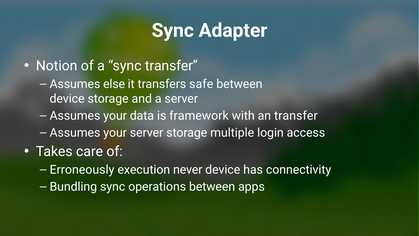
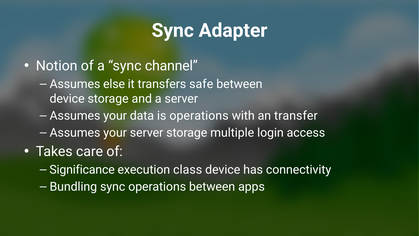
sync transfer: transfer -> channel (171, 66)
is framework: framework -> operations (199, 116)
Erroneously: Erroneously -> Significance (82, 169)
never: never -> class (188, 169)
